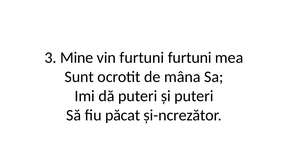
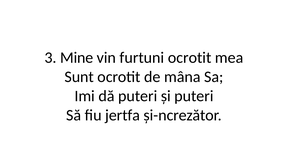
furtuni furtuni: furtuni -> ocrotit (190, 58)
păcat: păcat -> jertfa (123, 115)
